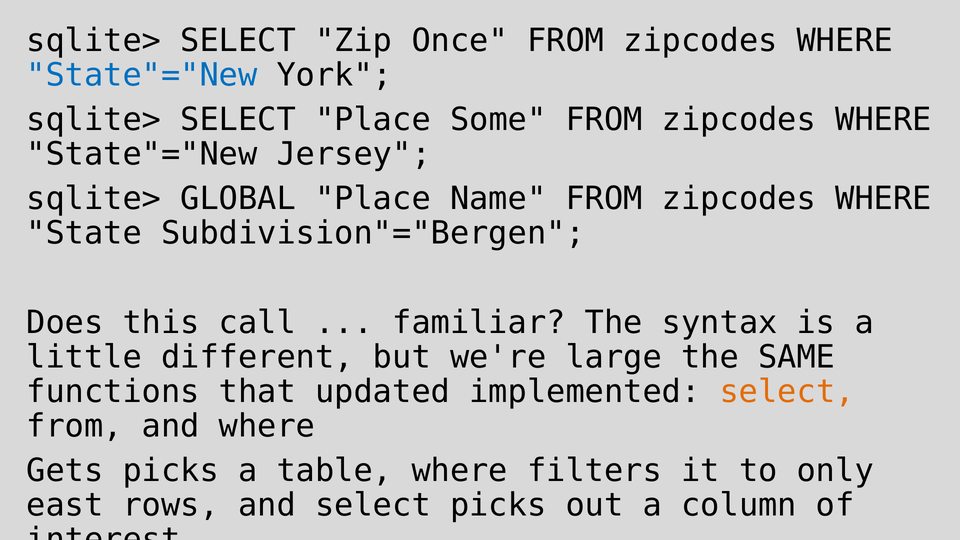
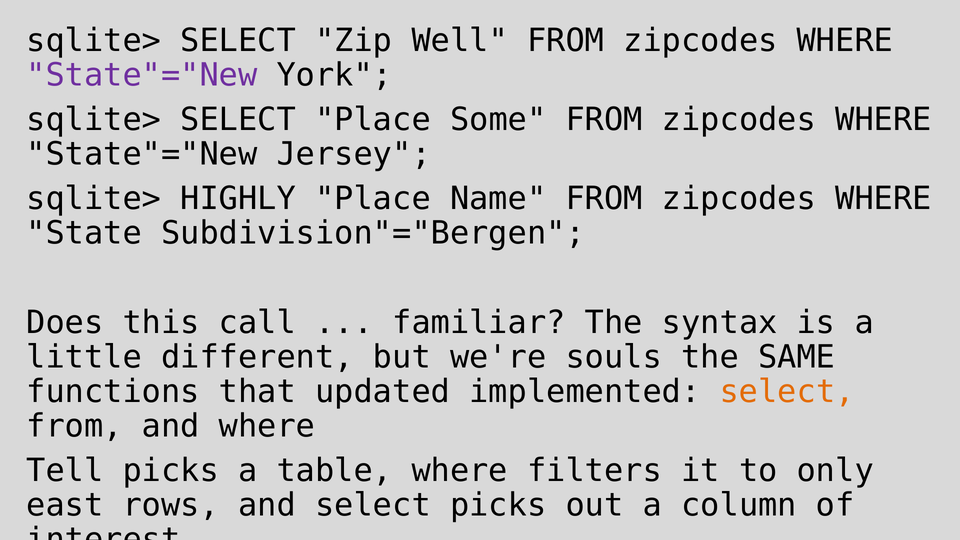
Once: Once -> Well (460, 41)
State"="New colour: blue -> purple (142, 75)
GLOBAL: GLOBAL -> HIGHLY (238, 199)
large: large -> souls (614, 357)
Gets: Gets -> Tell (65, 471)
